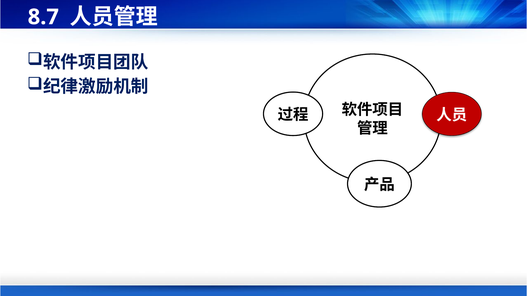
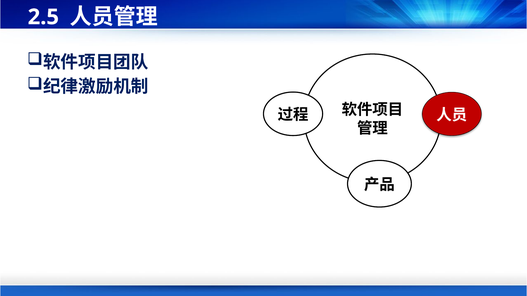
8.7: 8.7 -> 2.5 (43, 17)
